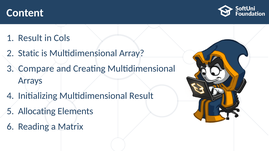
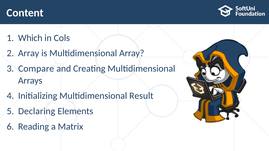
Result: Result -> Which (30, 38)
Static: Static -> Array (29, 53)
Allocating: Allocating -> Declaring (37, 111)
